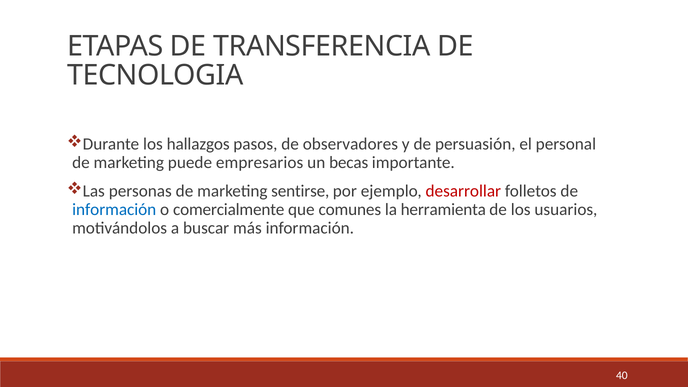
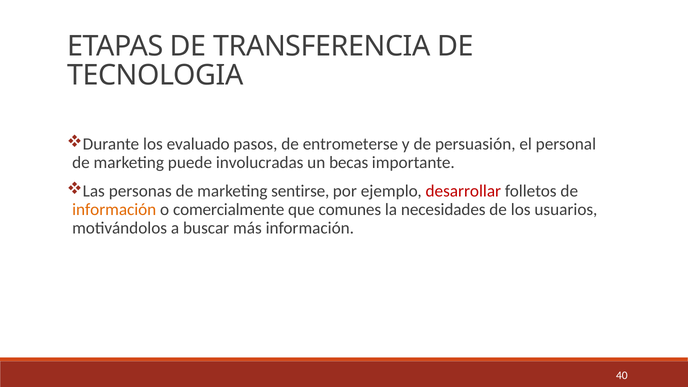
hallazgos: hallazgos -> evaluado (198, 144)
observadores: observadores -> entrometerse (350, 144)
empresarios: empresarios -> involucradas (260, 162)
información colour: blue -> orange (114, 210)
herramienta: herramienta -> necesidades (443, 210)
